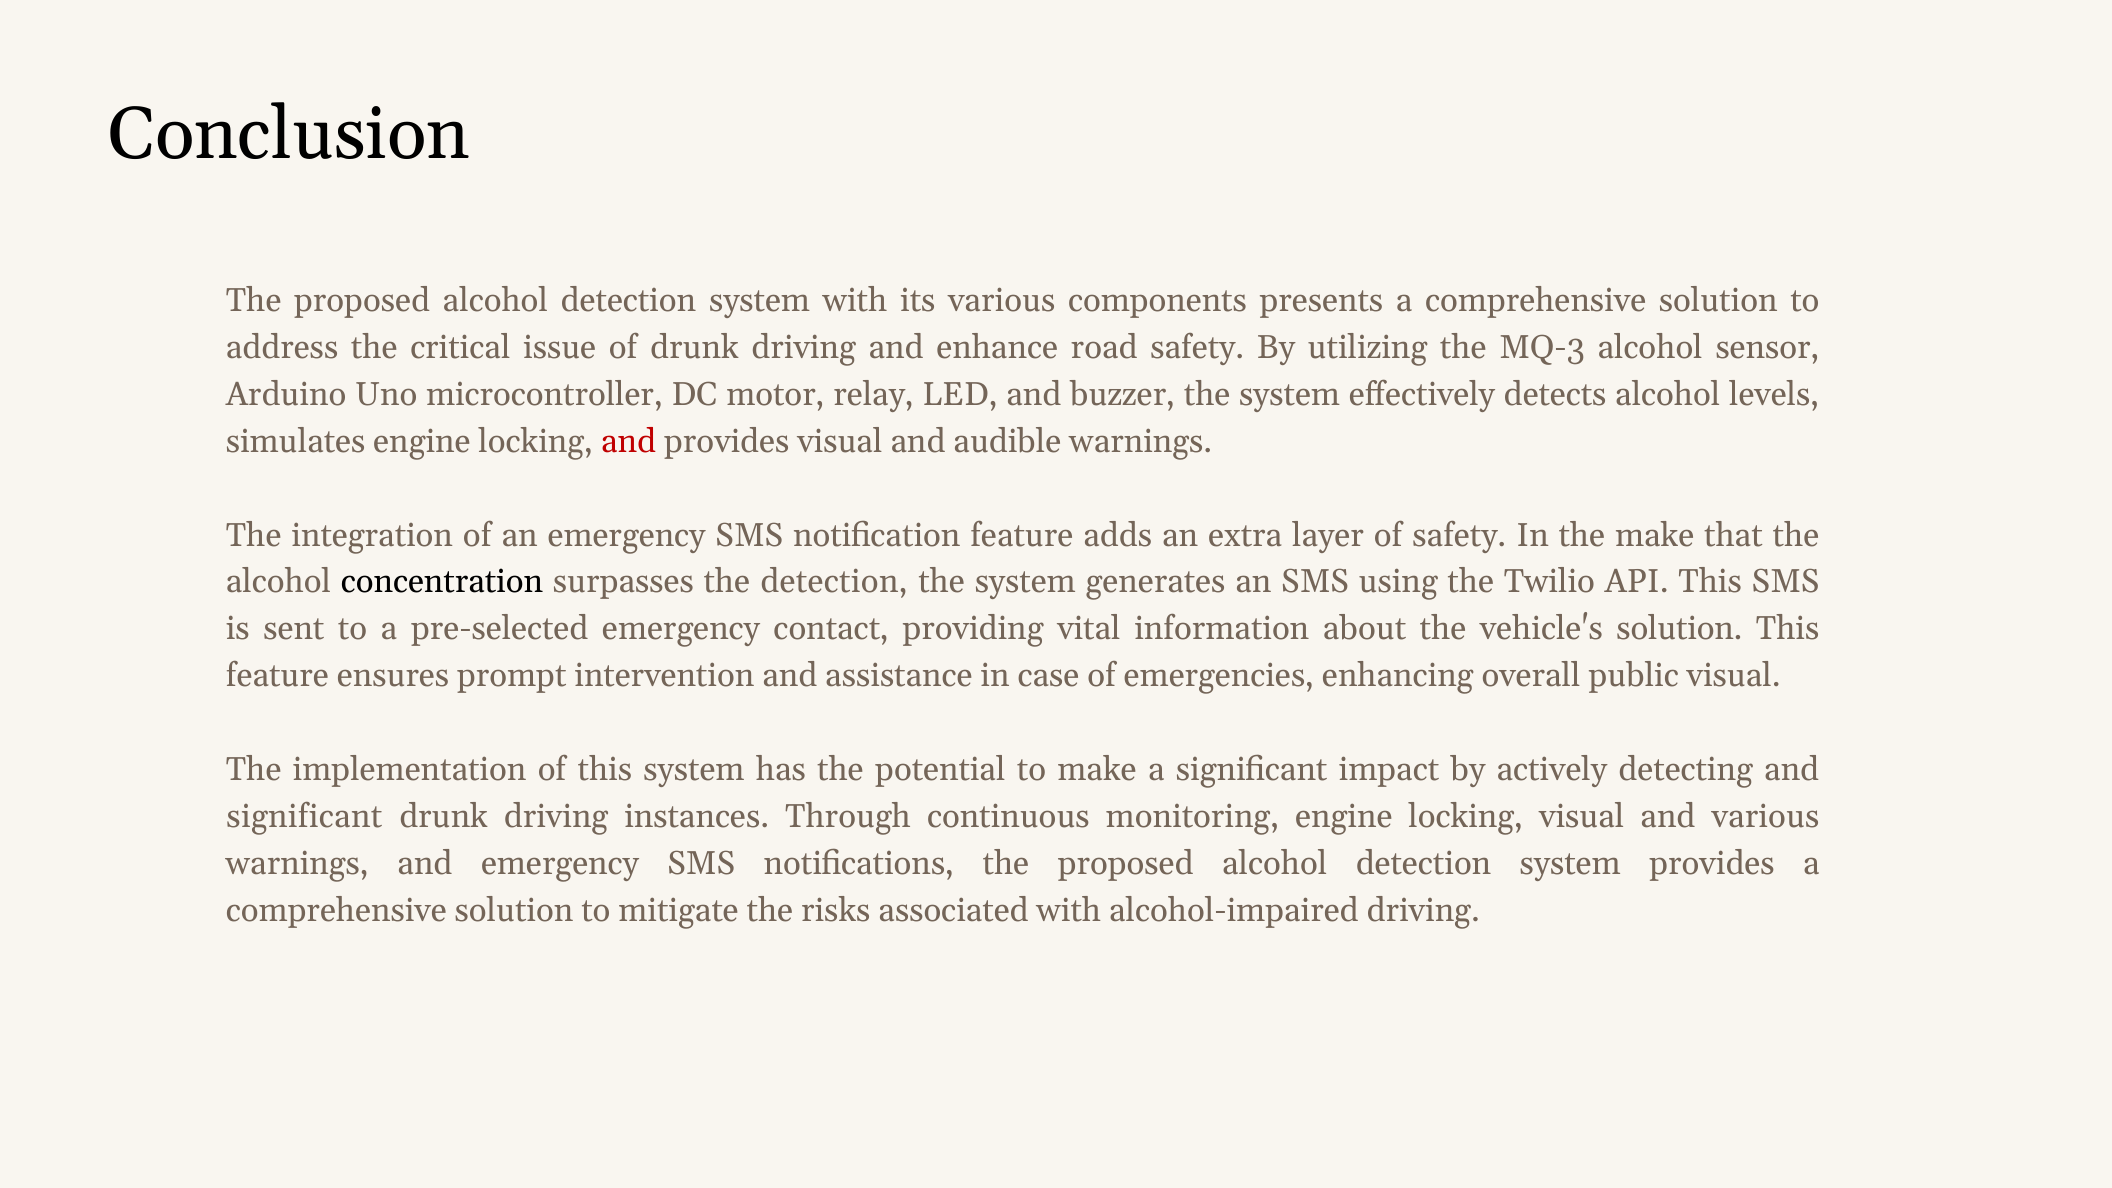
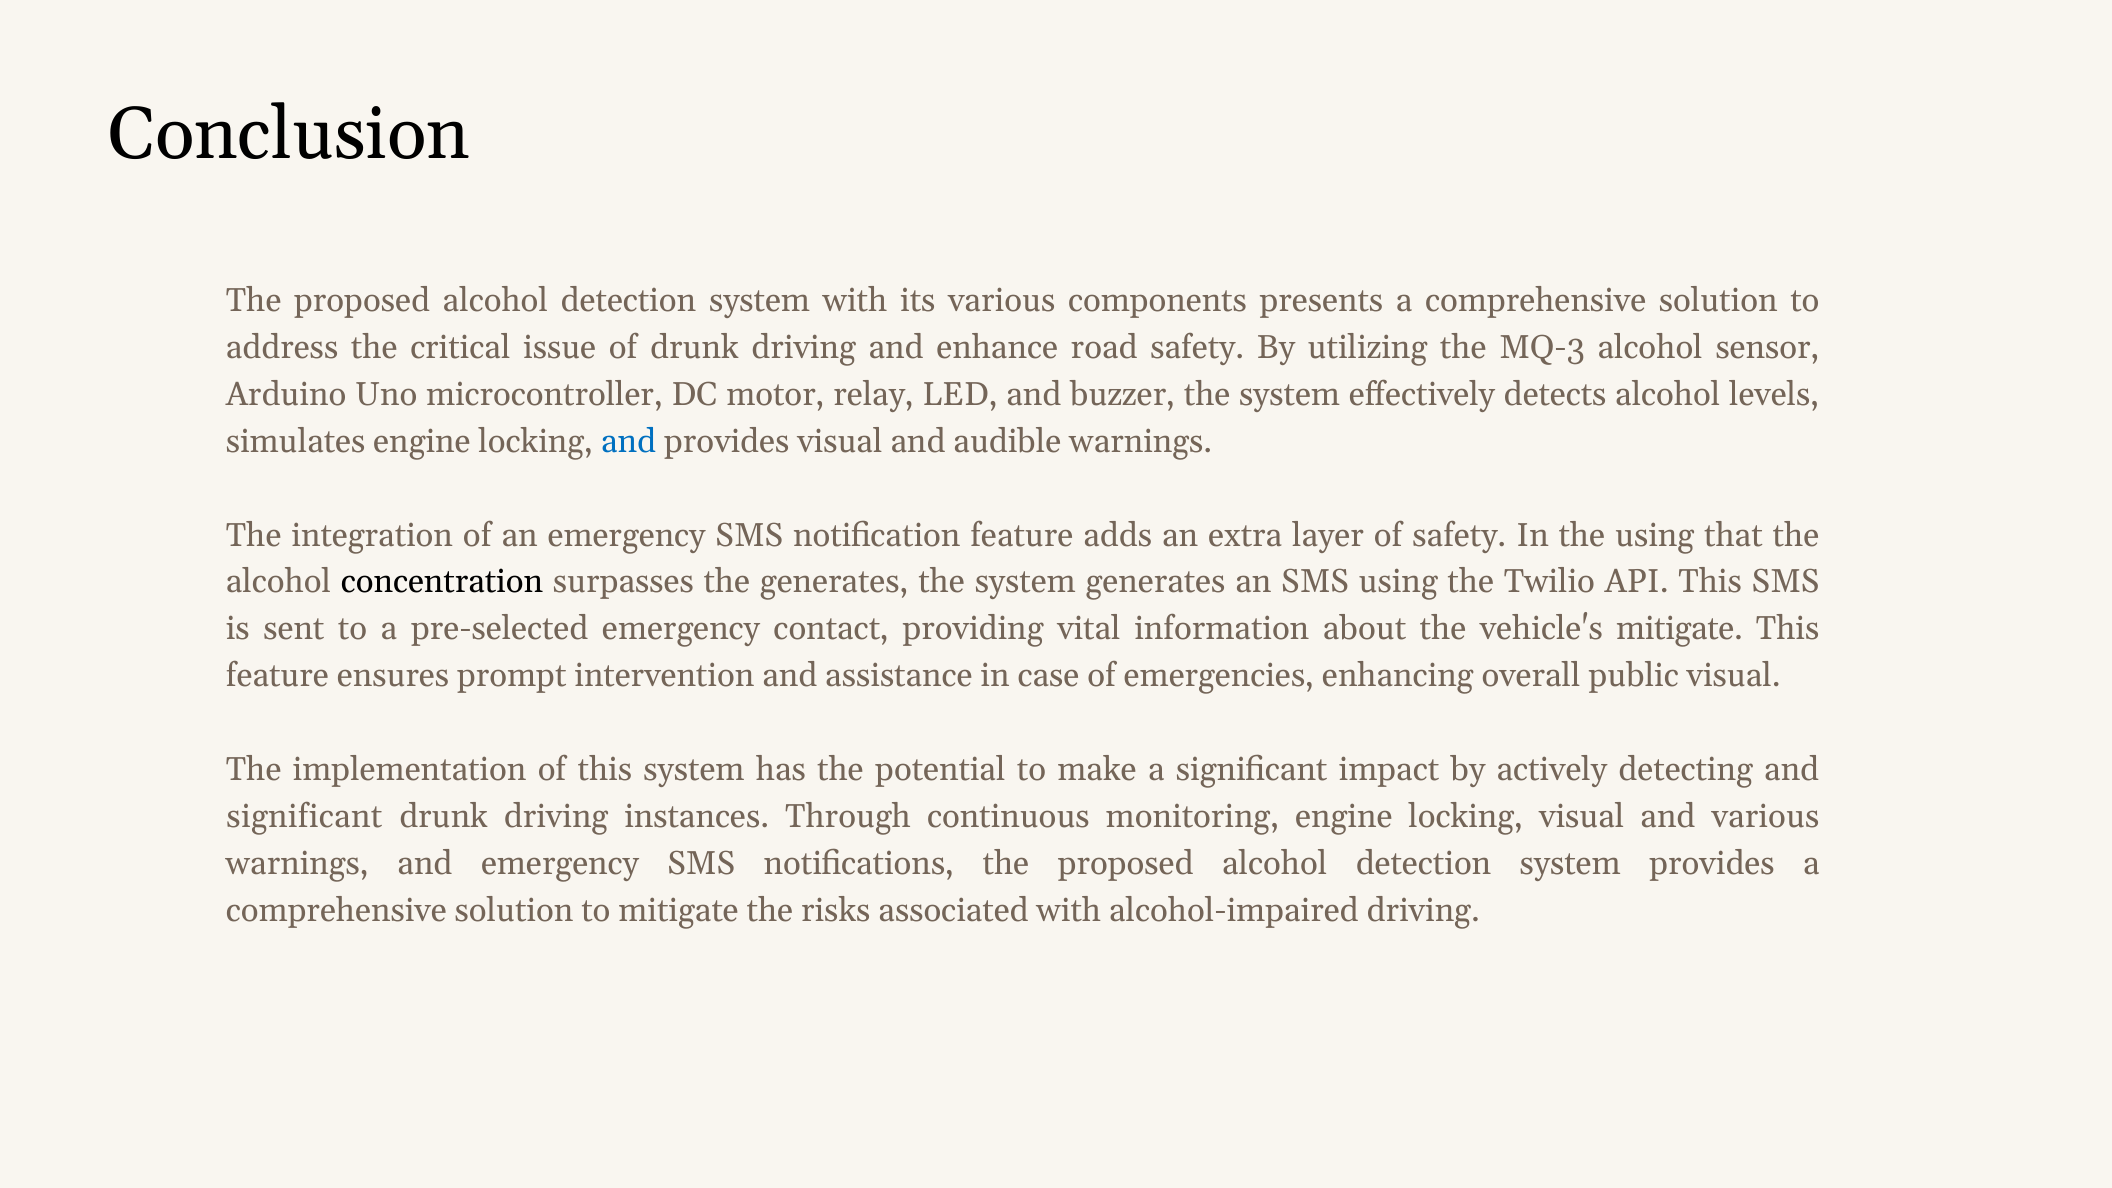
and colour: red -> blue (629, 441)
the make: make -> using (1655, 535)
the detection: detection -> generates (834, 582)
vehicle's solution: solution -> mitigate (1680, 629)
